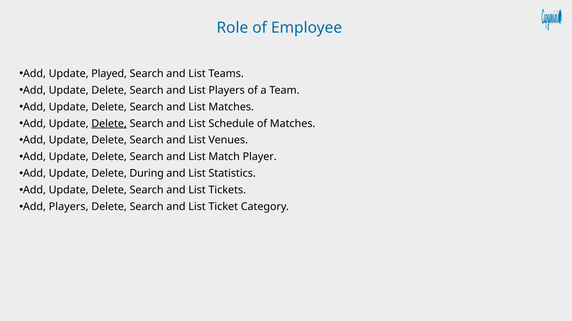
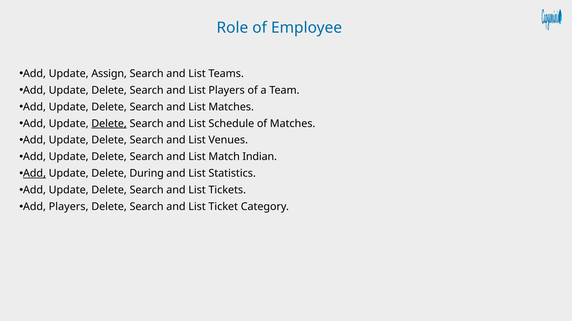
Played: Played -> Assign (109, 74)
Player: Player -> Indian (260, 157)
Add underline: none -> present (35, 174)
